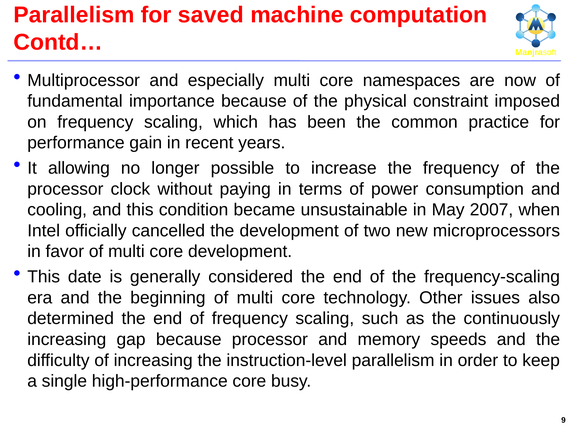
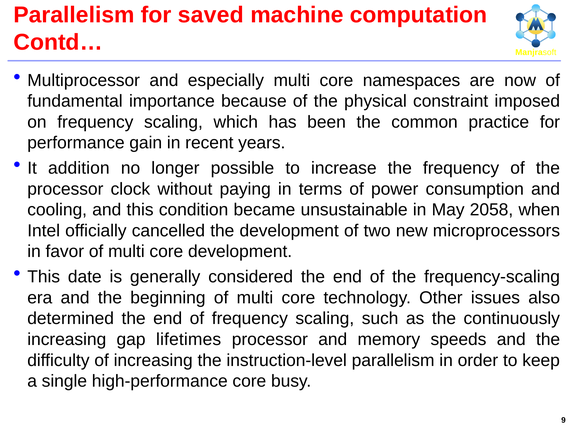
allowing: allowing -> addition (79, 168)
2007: 2007 -> 2058 (492, 210)
gap because: because -> lifetimes (189, 339)
